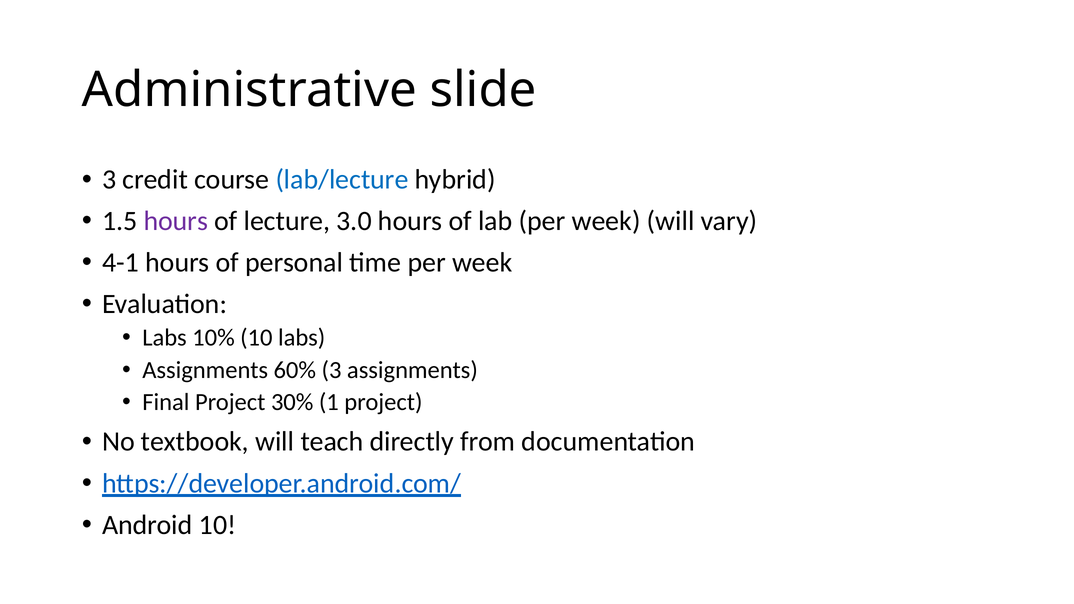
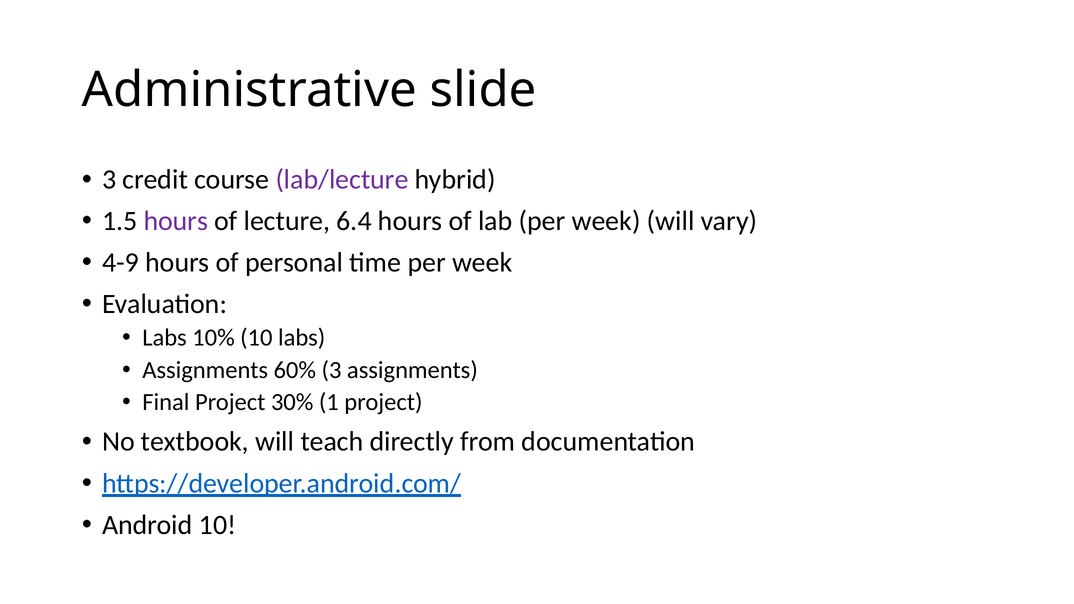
lab/lecture colour: blue -> purple (342, 180)
3.0: 3.0 -> 6.4 (354, 221)
4-1: 4-1 -> 4-9 (120, 263)
